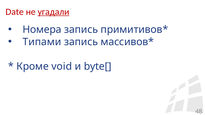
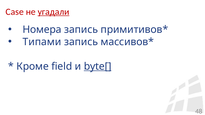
Date: Date -> Case (15, 12)
void: void -> field (62, 67)
byte[ underline: none -> present (98, 67)
